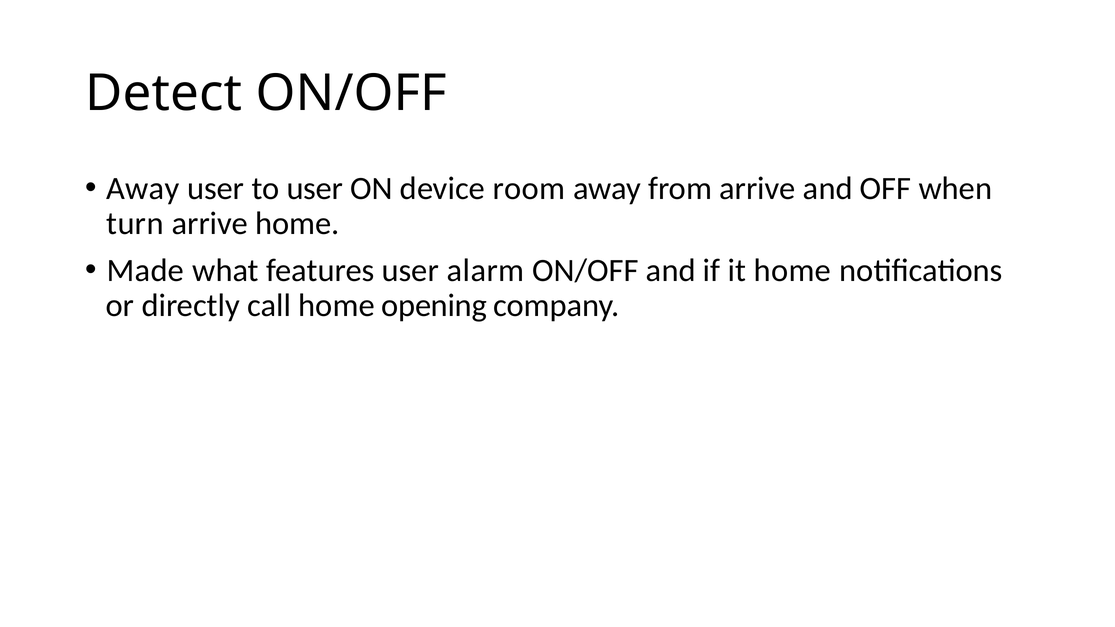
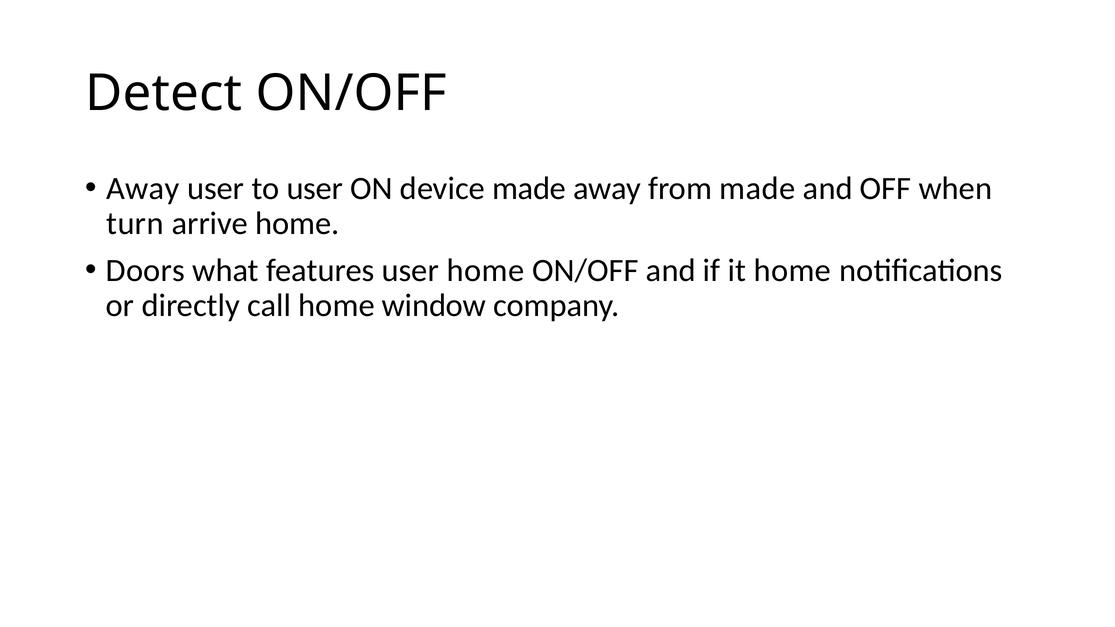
device room: room -> made (529, 189)
from arrive: arrive -> made (757, 189)
Made: Made -> Doors (145, 270)
user alarm: alarm -> home (486, 270)
opening: opening -> window (434, 306)
